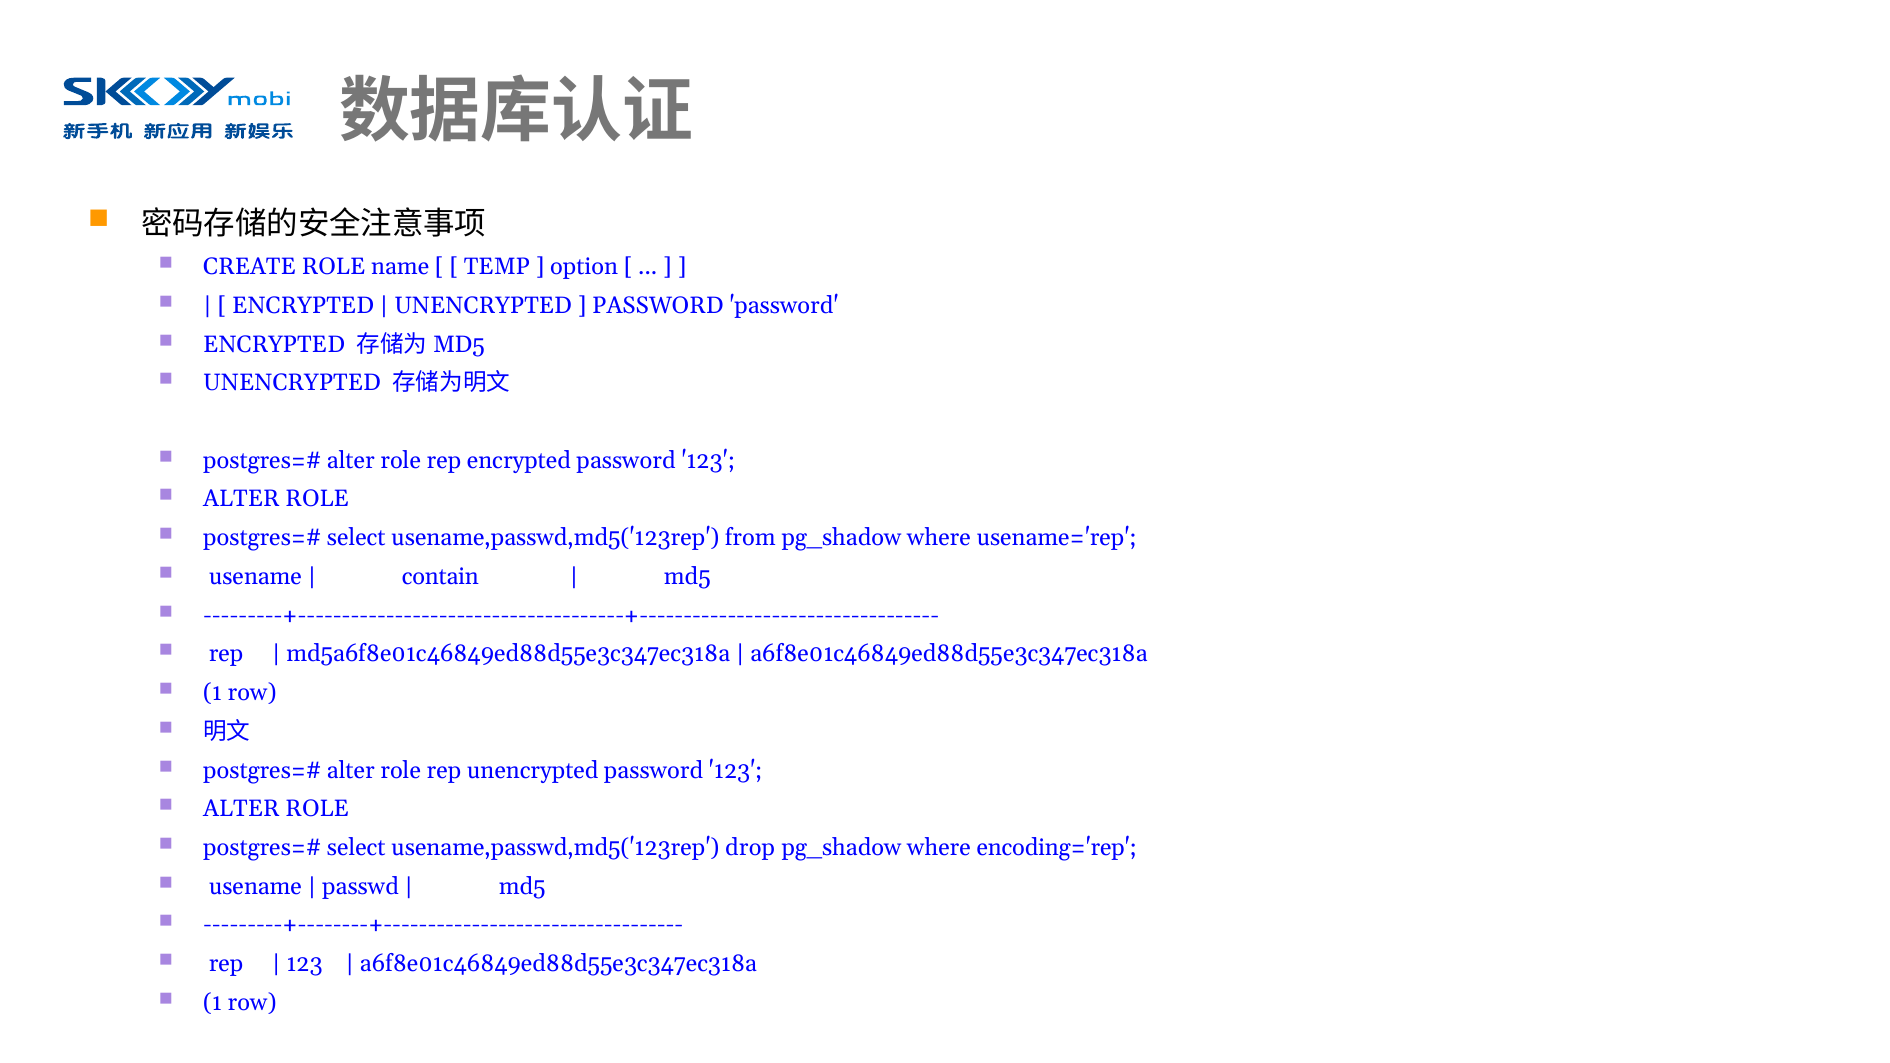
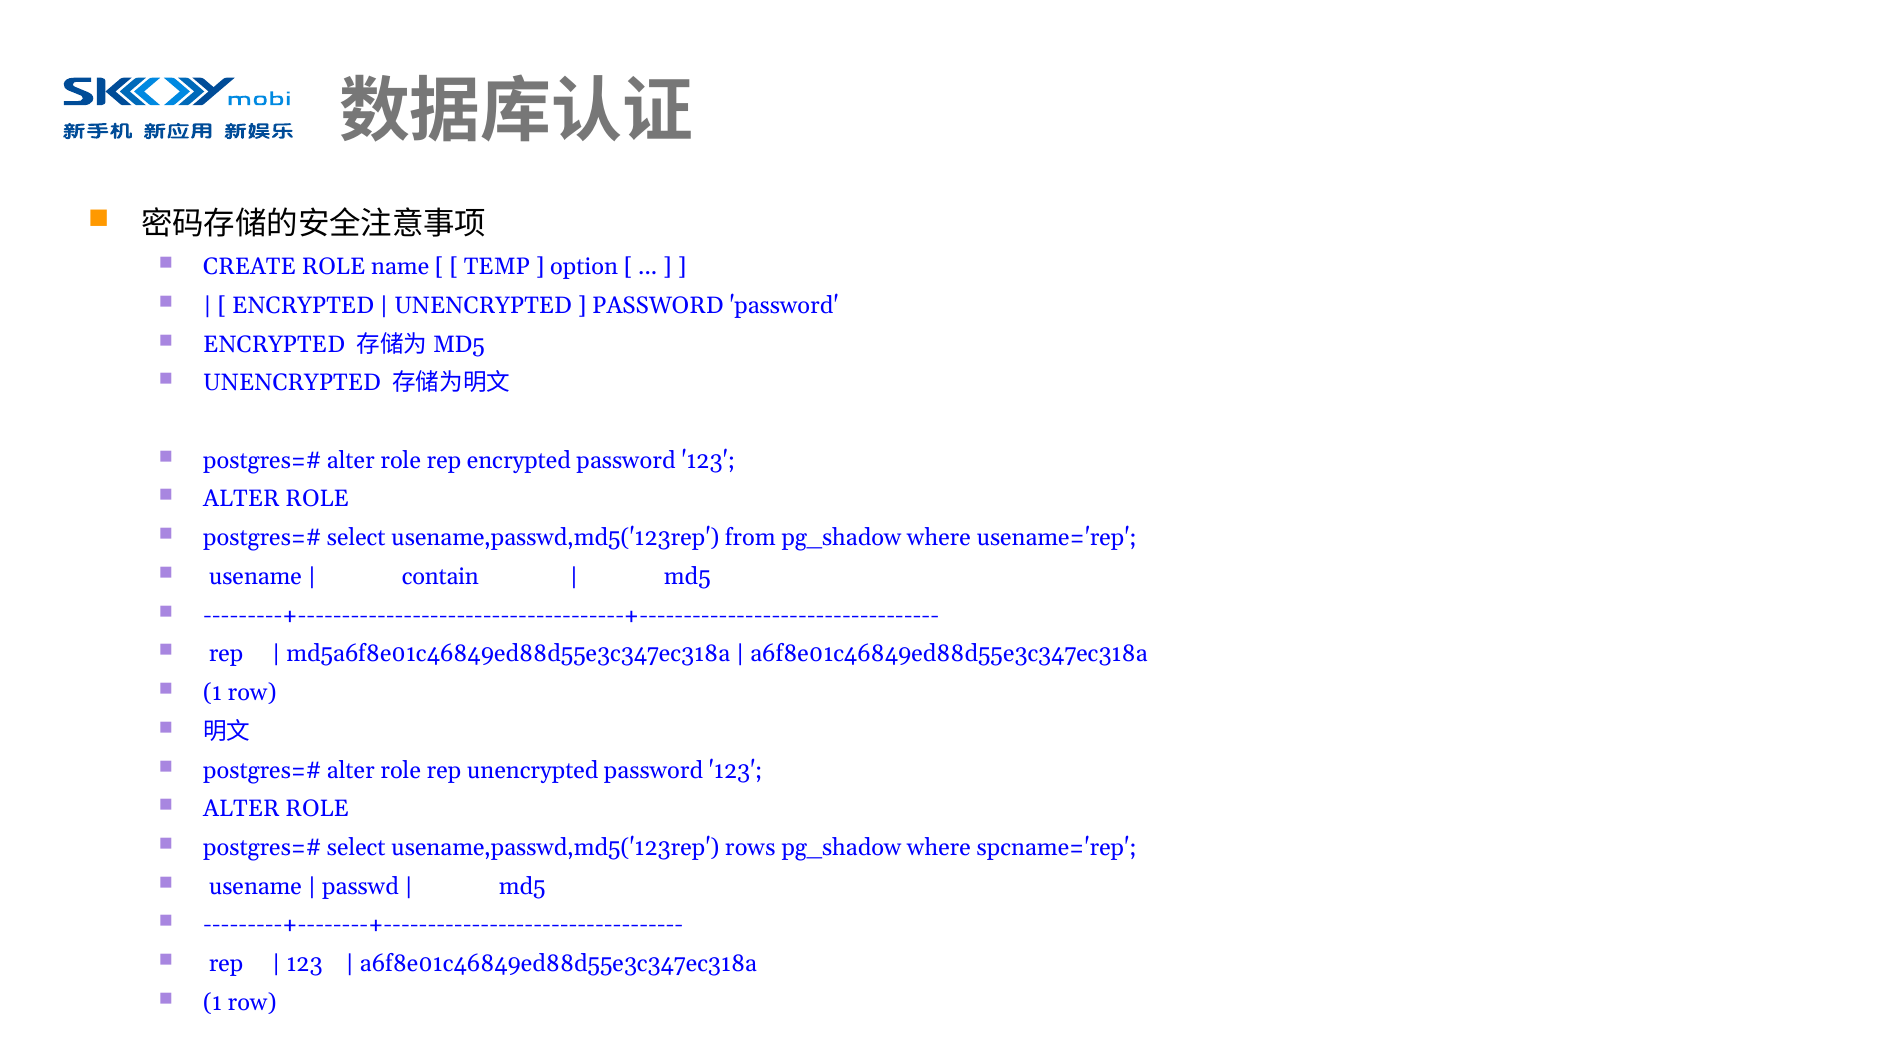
drop: drop -> rows (750, 848)
encoding='rep: encoding='rep -> spcname='rep (1057, 848)
